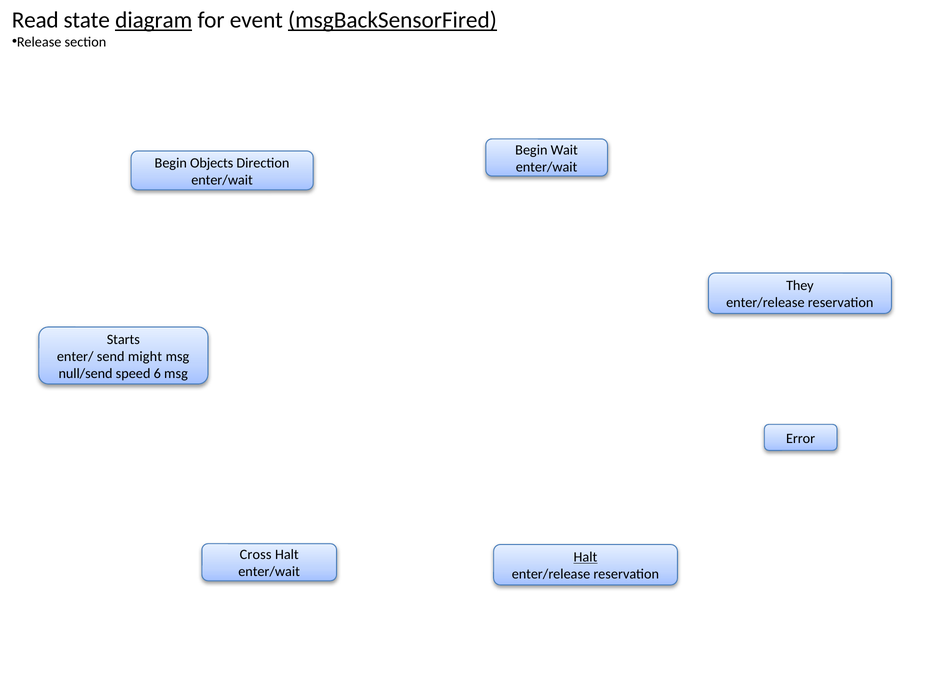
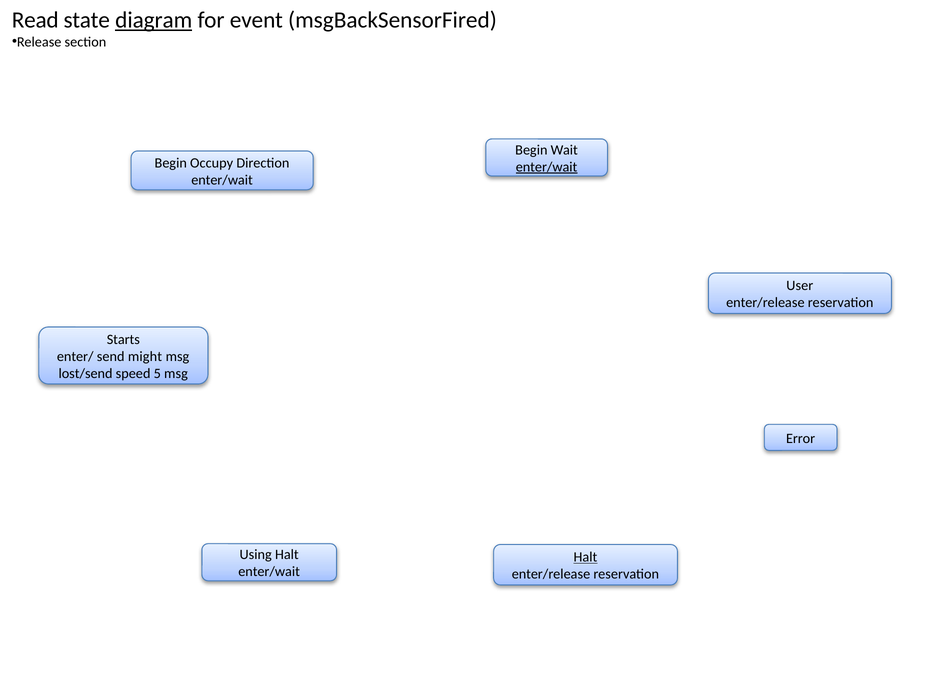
msgBackSensorFired underline: present -> none (392, 20)
Objects: Objects -> Occupy (212, 163)
enter/wait underline: none -> present (547, 167)
They: They -> User (800, 286)
null/send: null/send -> lost/send (86, 374)
6: 6 -> 5 (157, 374)
Cross: Cross -> Using (256, 555)
